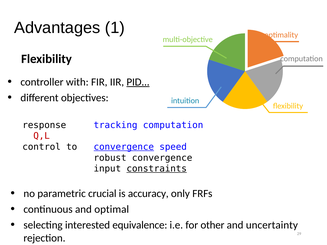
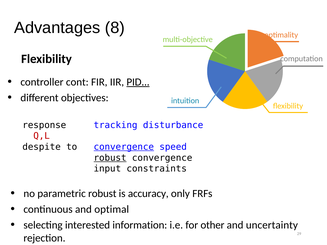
1: 1 -> 8 (115, 28)
with: with -> cont (77, 82)
tracking computation: computation -> disturbance (173, 125)
control: control -> despite (42, 147)
robust underline: none -> present (110, 158)
constraints underline: present -> none (157, 169)
parametric crucial: crucial -> robust (102, 194)
equivalence: equivalence -> information (140, 225)
